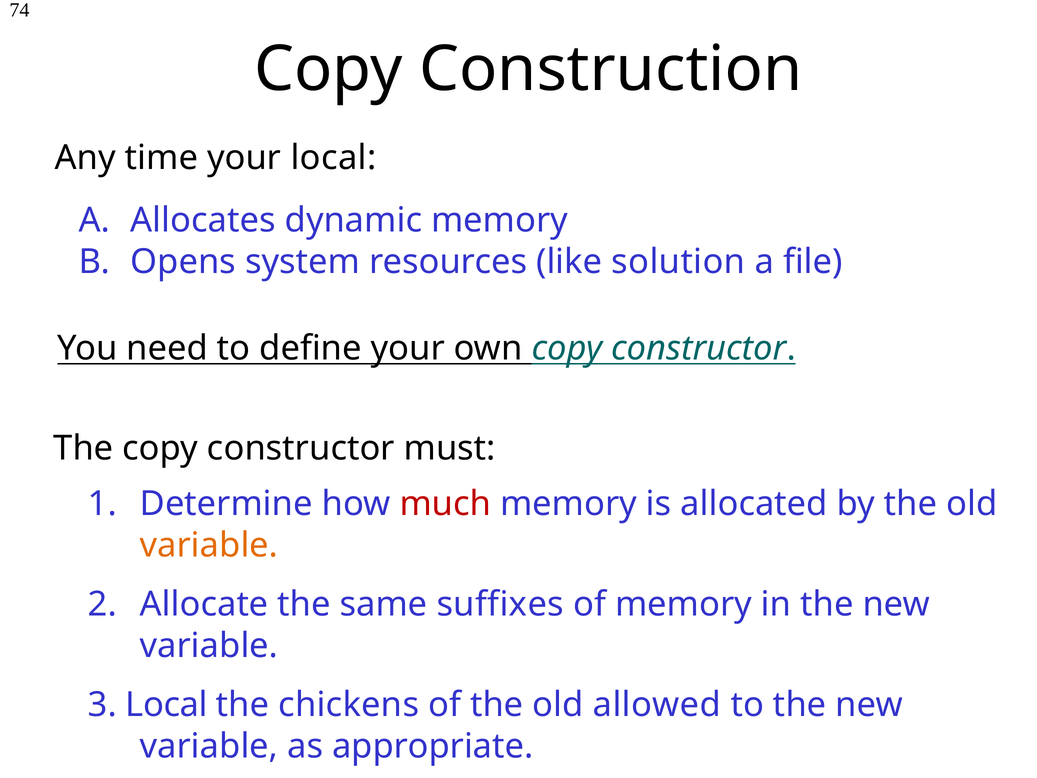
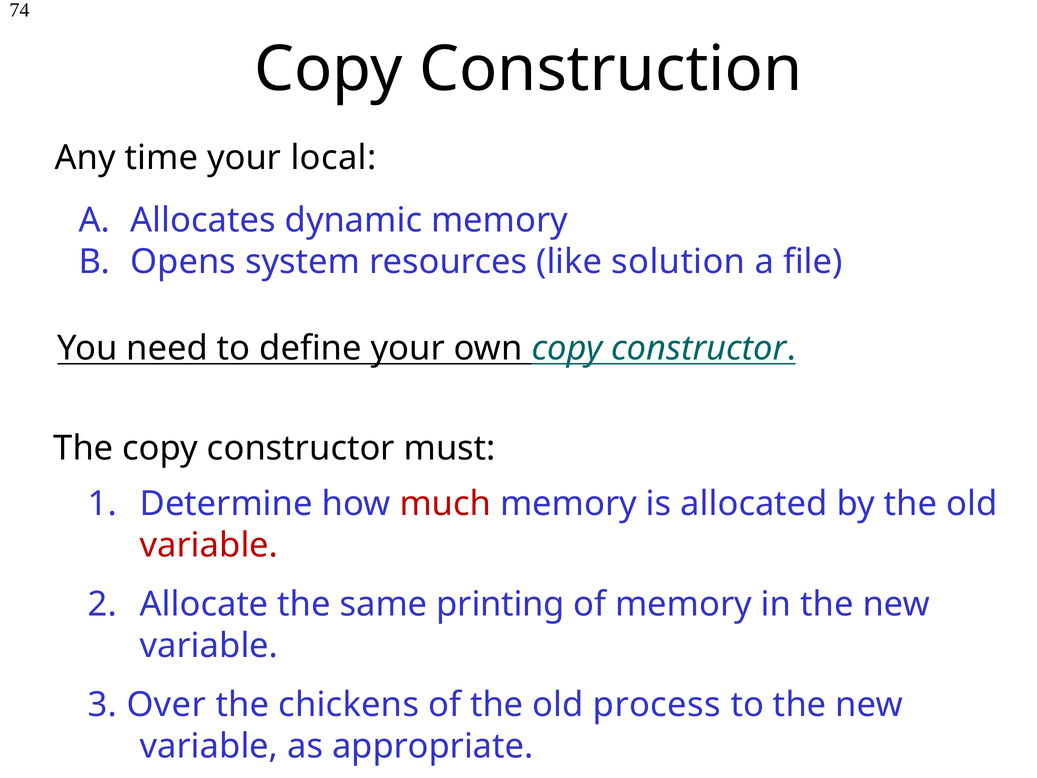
variable colour: orange -> red (209, 545)
suffixes: suffixes -> printing (501, 604)
3 Local: Local -> Over (166, 704)
allowed: allowed -> process (657, 704)
